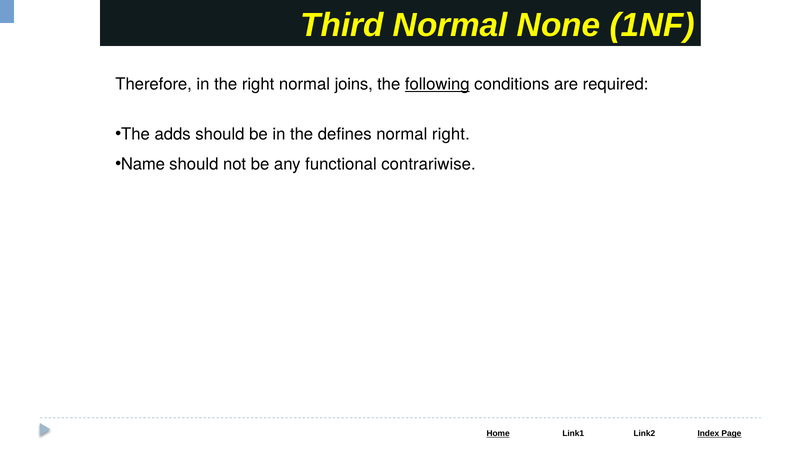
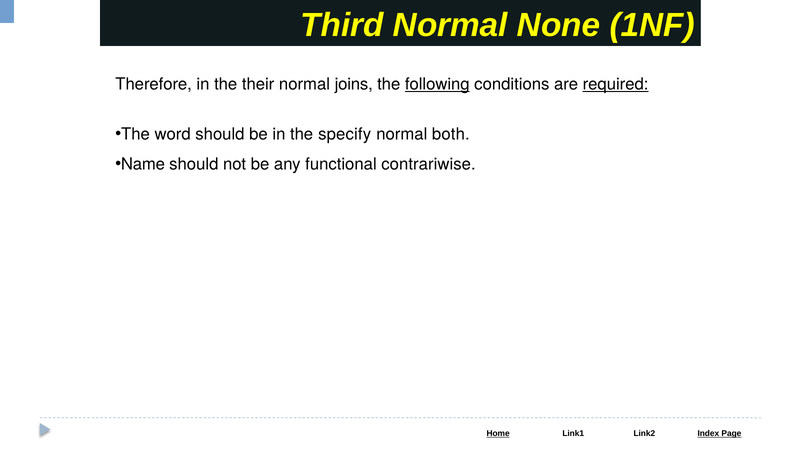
the right: right -> their (258, 84)
required underline: none -> present (616, 84)
adds: adds -> word (173, 134)
defines: defines -> specify (345, 134)
normal right: right -> both (451, 134)
